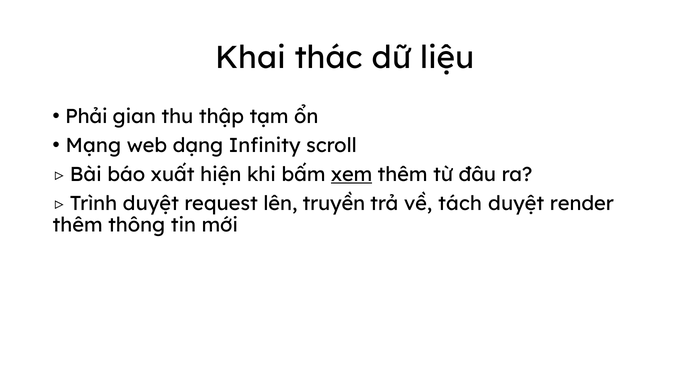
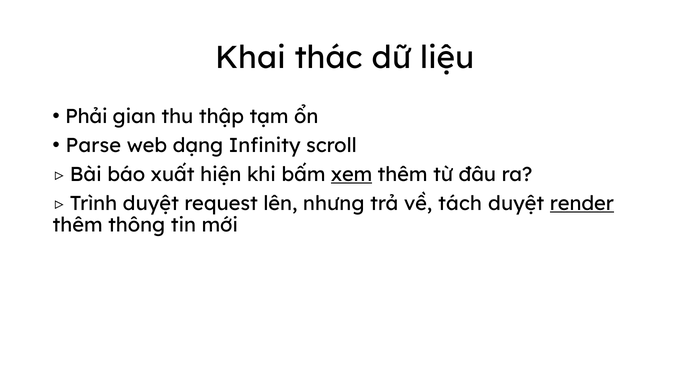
Mạng: Mạng -> Parse (93, 146)
truyền: truyền -> nhưng (334, 203)
render underline: none -> present (582, 203)
